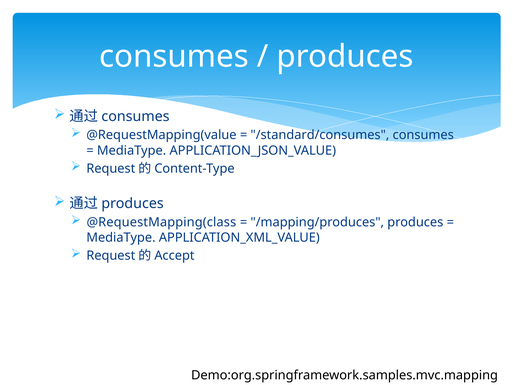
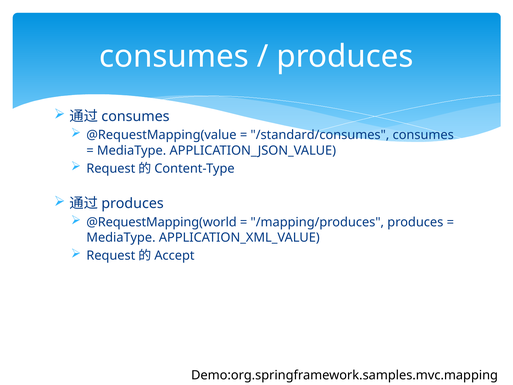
@RequestMapping(class: @RequestMapping(class -> @RequestMapping(world (162, 222)
